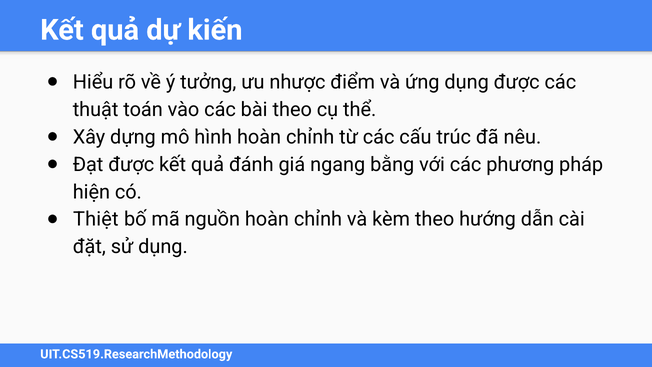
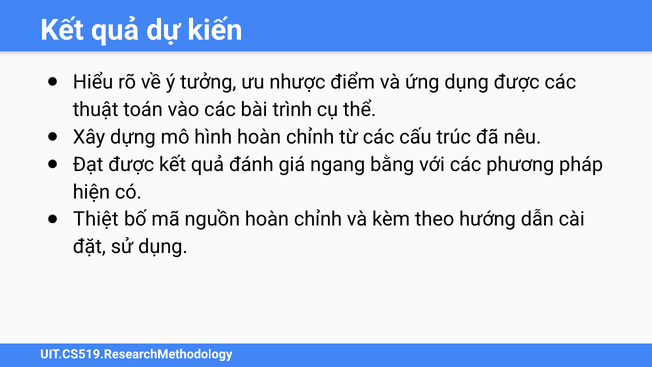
bài theo: theo -> trình (292, 109)
